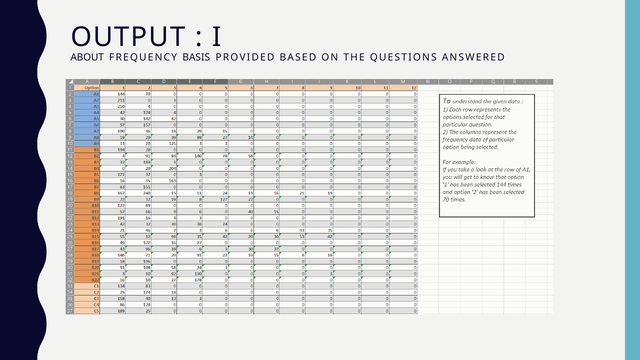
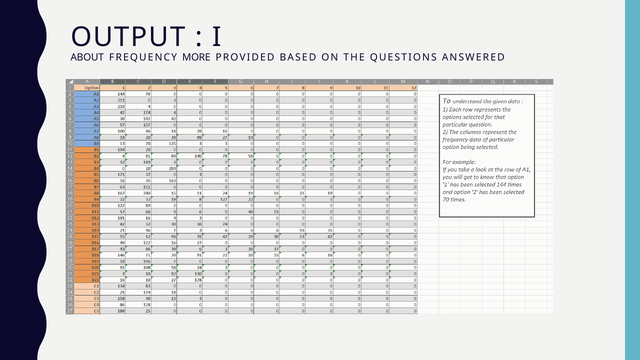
BASIS: BASIS -> MORE (196, 57)
